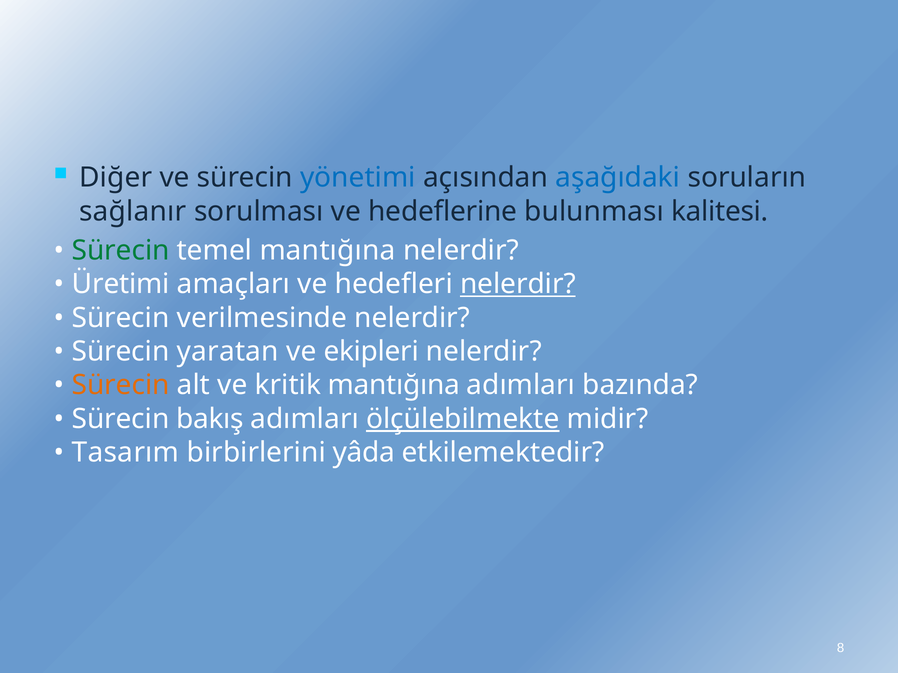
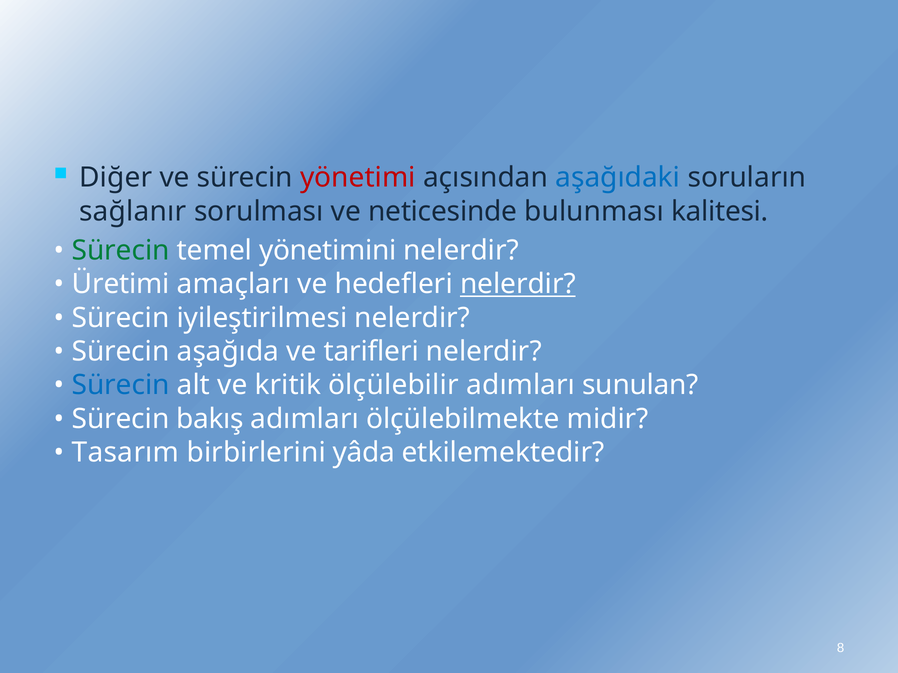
yönetimi colour: blue -> red (358, 178)
hedeflerine: hedeflerine -> neticesinde (443, 211)
temel mantığına: mantığına -> yönetimini (328, 251)
verilmesinde: verilmesinde -> iyileştirilmesi (262, 318)
yaratan: yaratan -> aşağıda (228, 352)
ekipleri: ekipleri -> tarifleri (371, 352)
Sürecin colour: orange -> blue (121, 386)
kritik mantığına: mantığına -> ölçülebilir (394, 386)
bazında: bazında -> sunulan (640, 386)
ölçülebilmekte underline: present -> none (463, 419)
